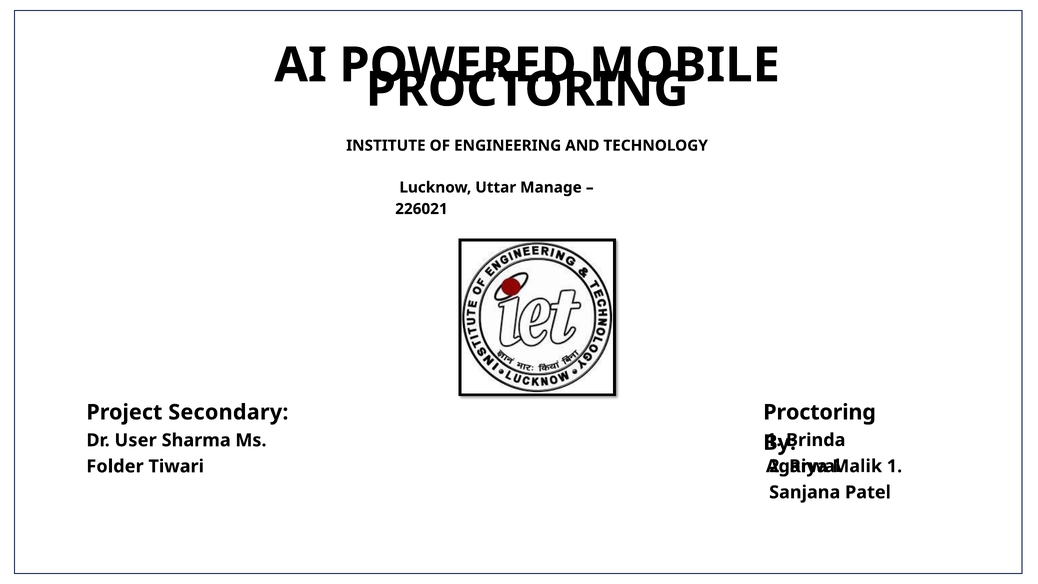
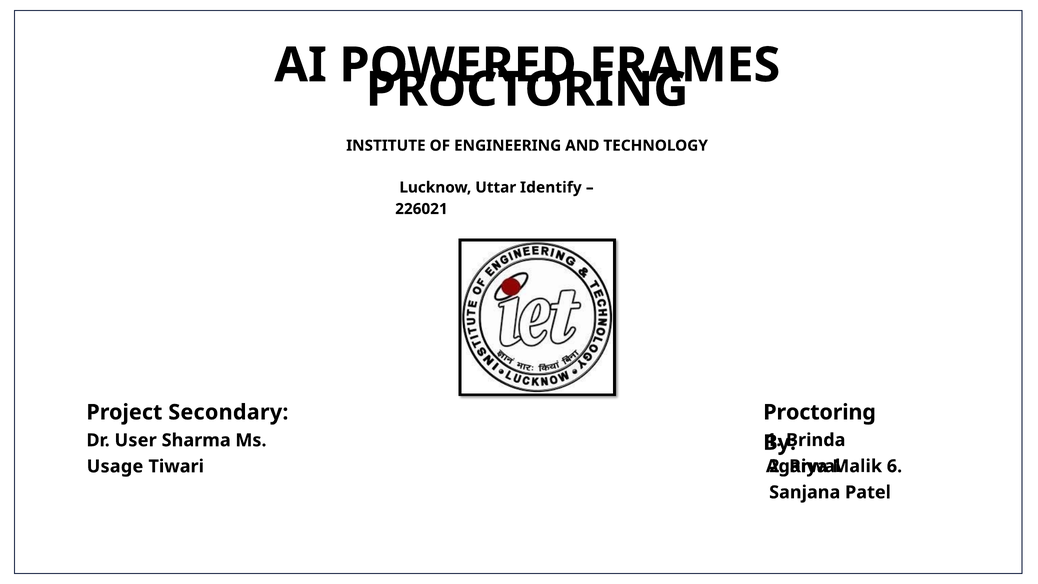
MOBILE: MOBILE -> FRAMES (685, 65)
Manage: Manage -> Identify (551, 187)
Malik 1: 1 -> 6 (894, 466)
Folder: Folder -> Usage (115, 466)
